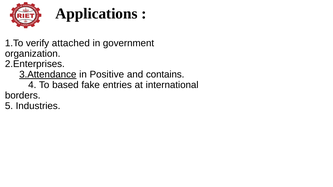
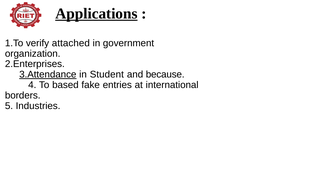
Applications underline: none -> present (96, 14)
Positive: Positive -> Student (107, 75)
contains: contains -> because (165, 75)
